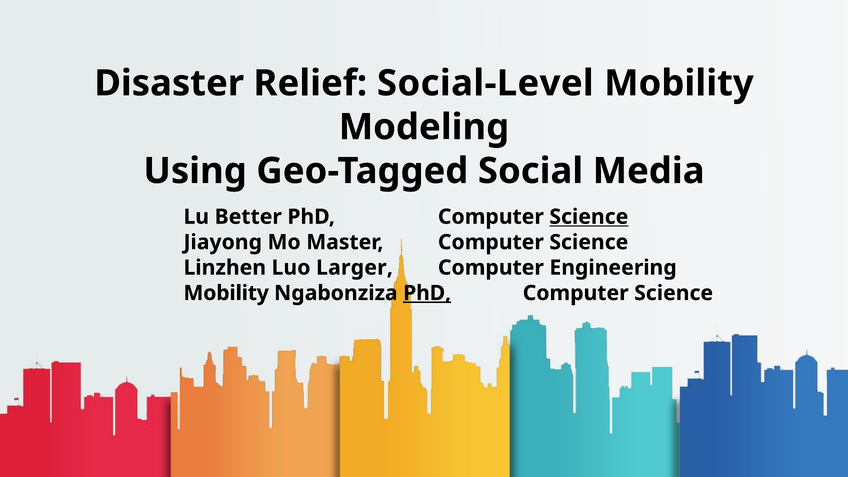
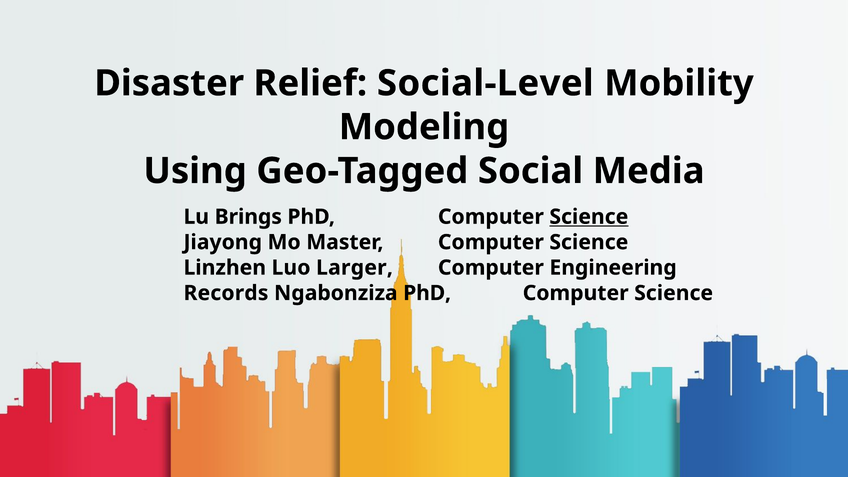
Better: Better -> Brings (248, 217)
Mobility: Mobility -> Records (226, 293)
PhD underline: present -> none (427, 293)
